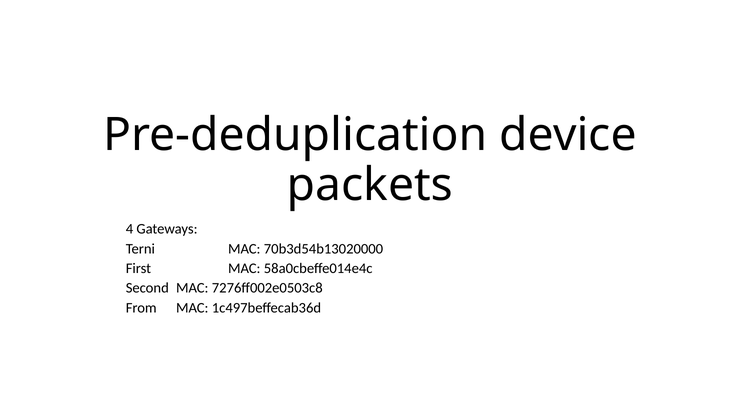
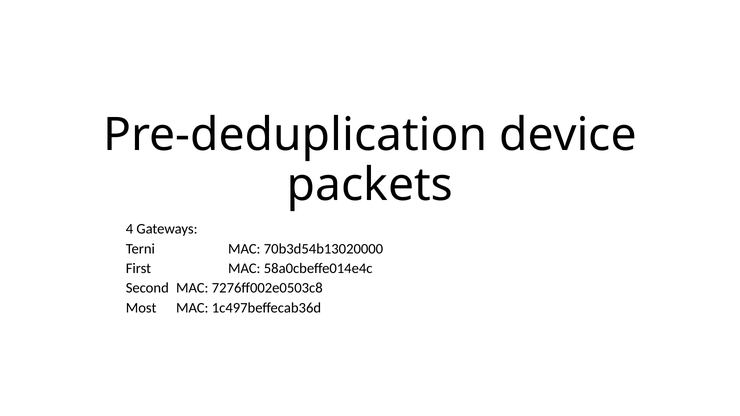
From: From -> Most (141, 308)
